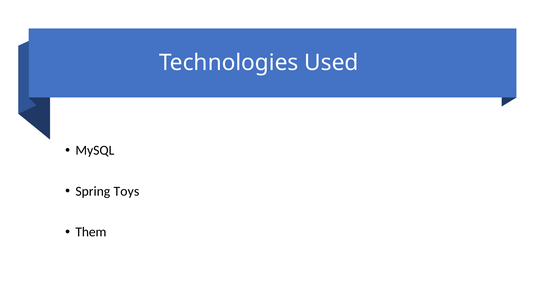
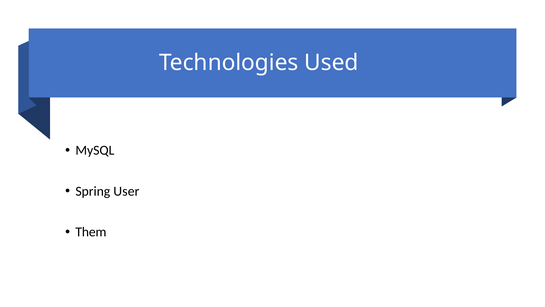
Toys: Toys -> User (126, 191)
